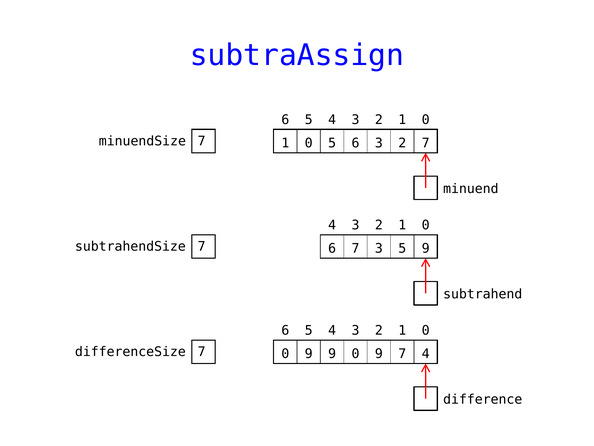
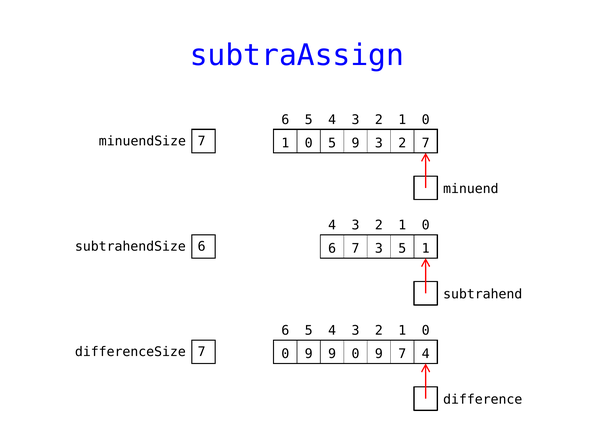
5 6: 6 -> 9 (355, 143)
subtrahendSize 7: 7 -> 6 (202, 246)
5 9: 9 -> 1 (426, 248)
